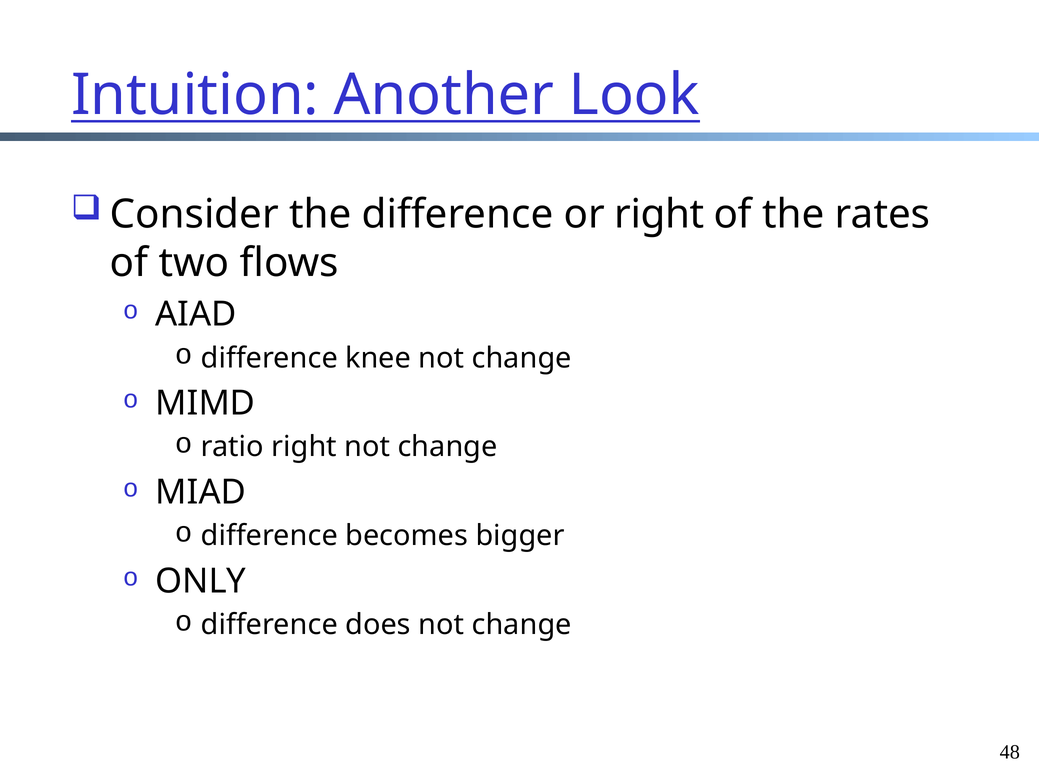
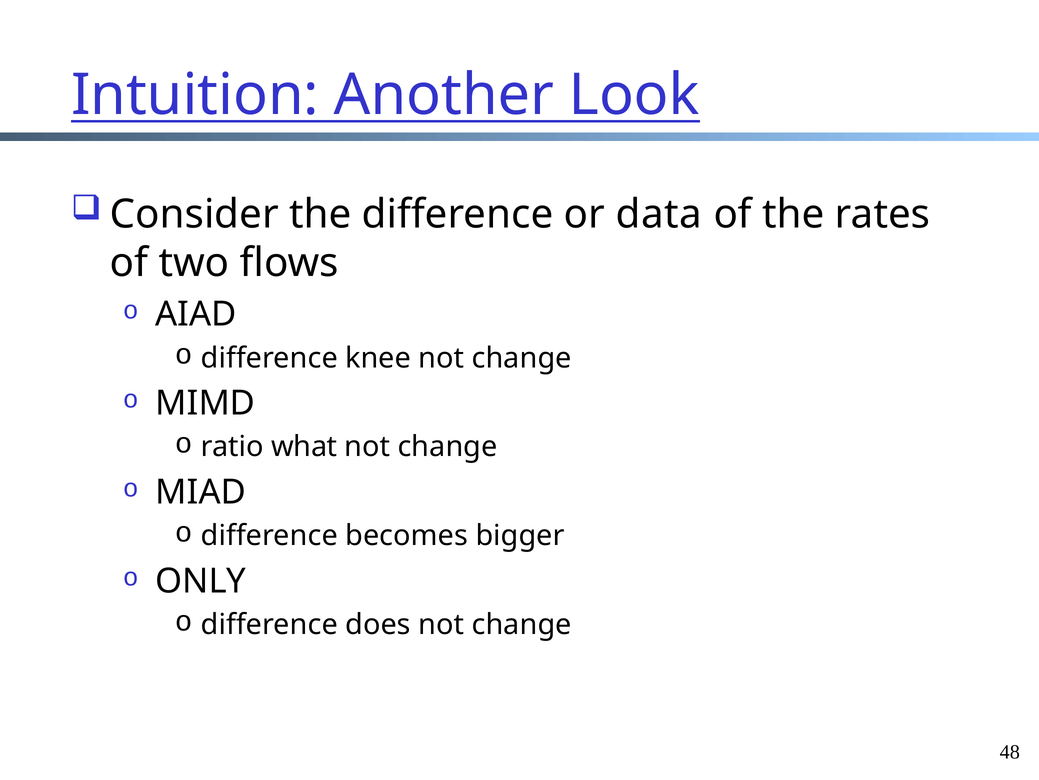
or right: right -> data (659, 214)
ratio right: right -> what (304, 447)
